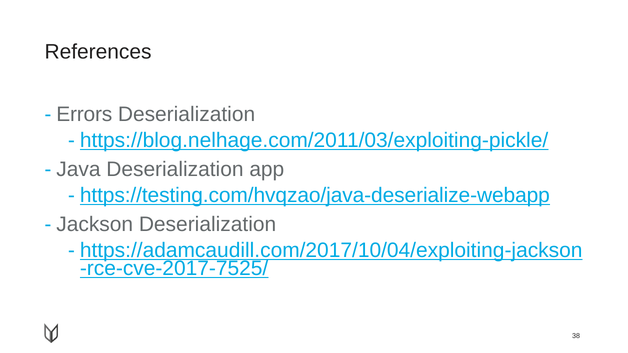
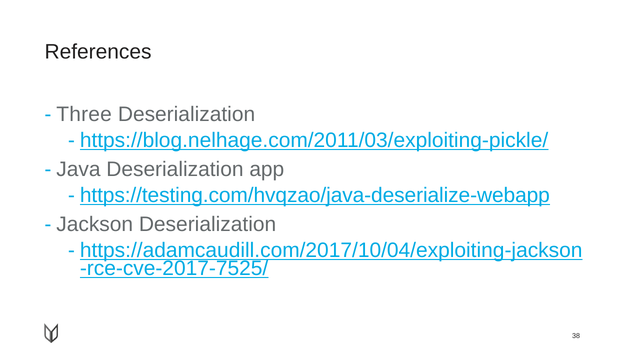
Errors: Errors -> Three (84, 115)
